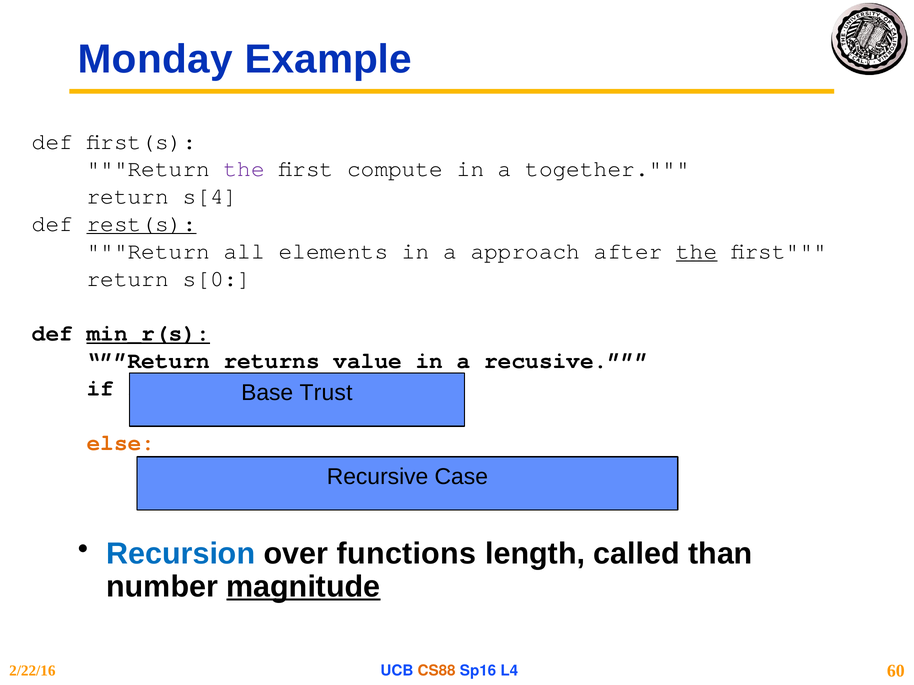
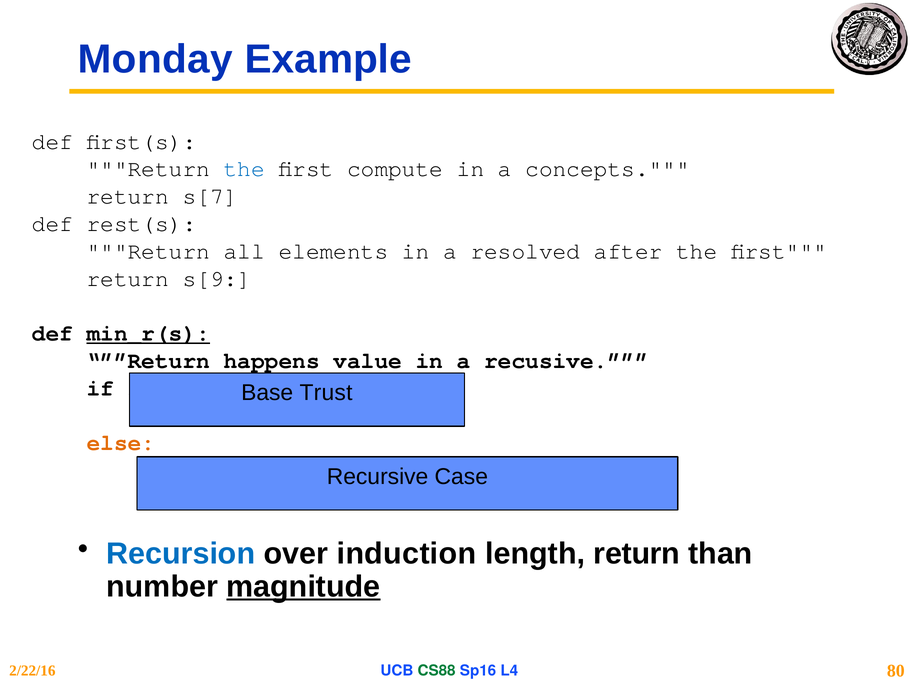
the colour: purple -> blue (244, 169)
together: together -> concepts (608, 169)
s[4: s[4 -> s[7 (210, 196)
rest(s underline: present -> none (141, 224)
approach: approach -> resolved (525, 251)
the underline: present -> none (697, 251)
s[0: s[0 -> s[9 (217, 279)
returns: returns -> happens (272, 361)
functions: functions -> induction (407, 554)
length called: called -> return (637, 554)
CS88 colour: orange -> green (437, 671)
60: 60 -> 80 (896, 671)
